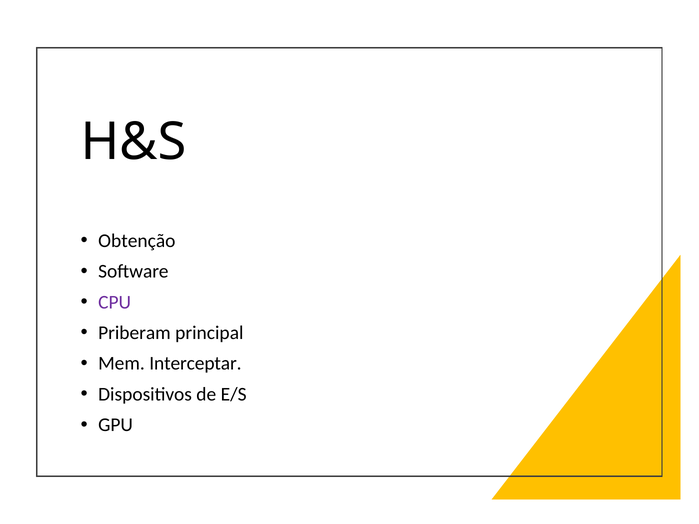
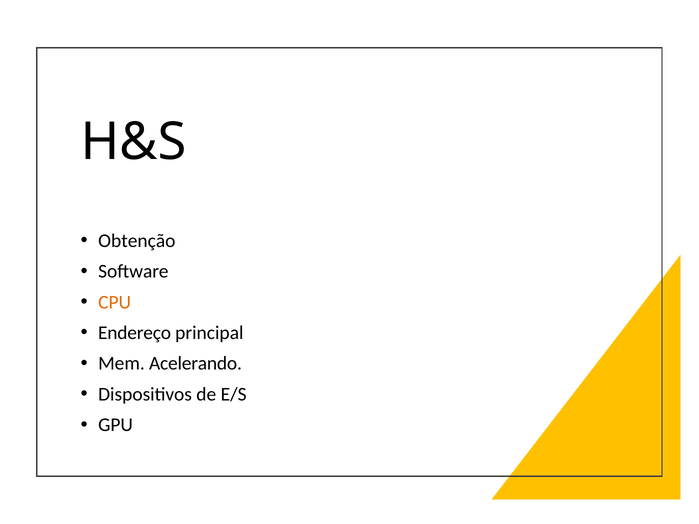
CPU colour: purple -> orange (115, 302)
Priberam: Priberam -> Endereço (135, 333)
Interceptar: Interceptar -> Acelerando (195, 364)
